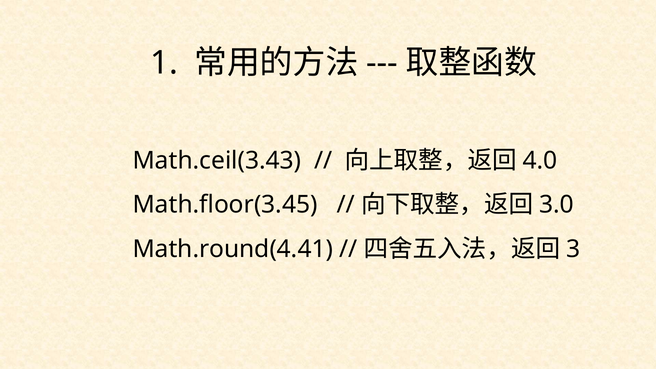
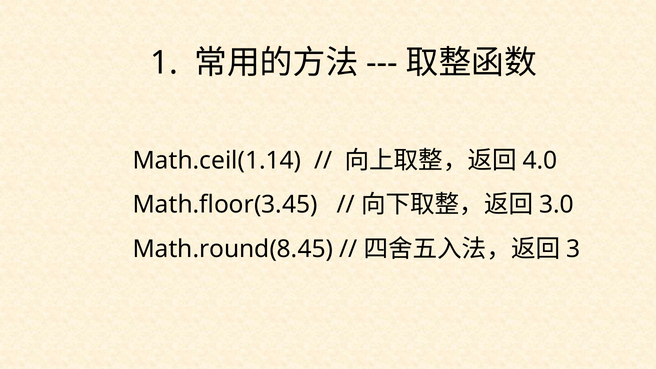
Math.ceil(3.43: Math.ceil(3.43 -> Math.ceil(1.14 (217, 160)
Math.round(4.41: Math.round(4.41 -> Math.round(8.45 (233, 249)
